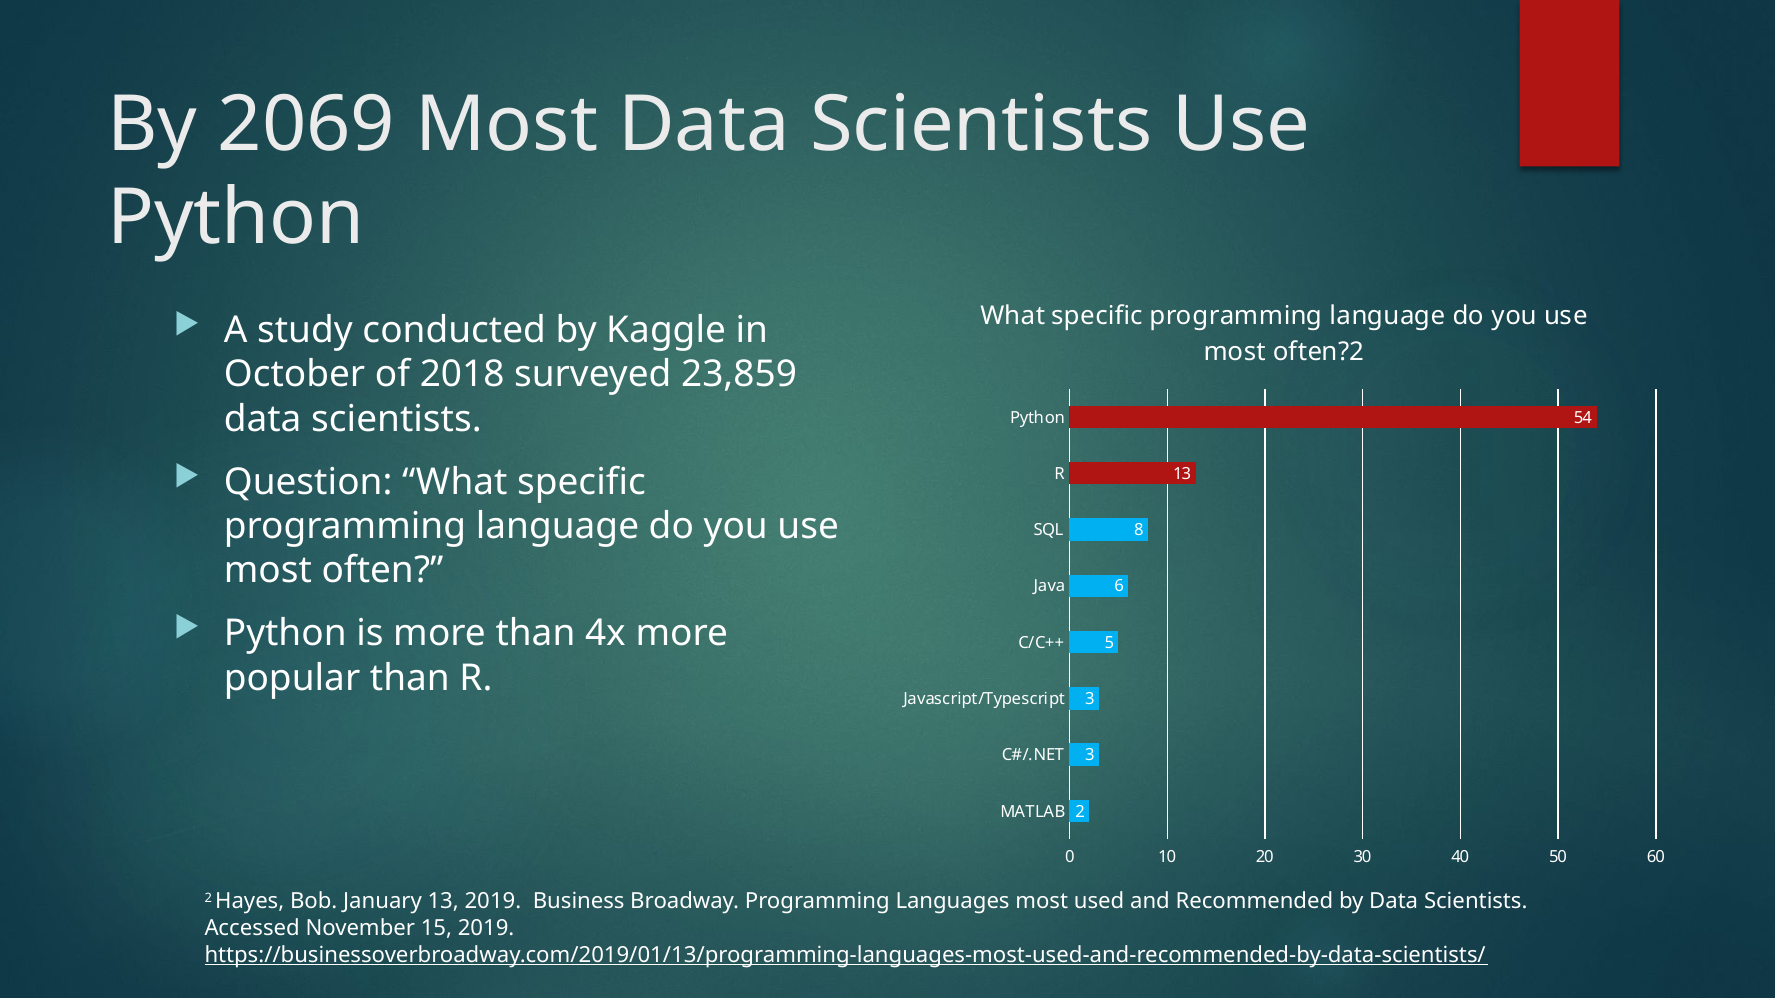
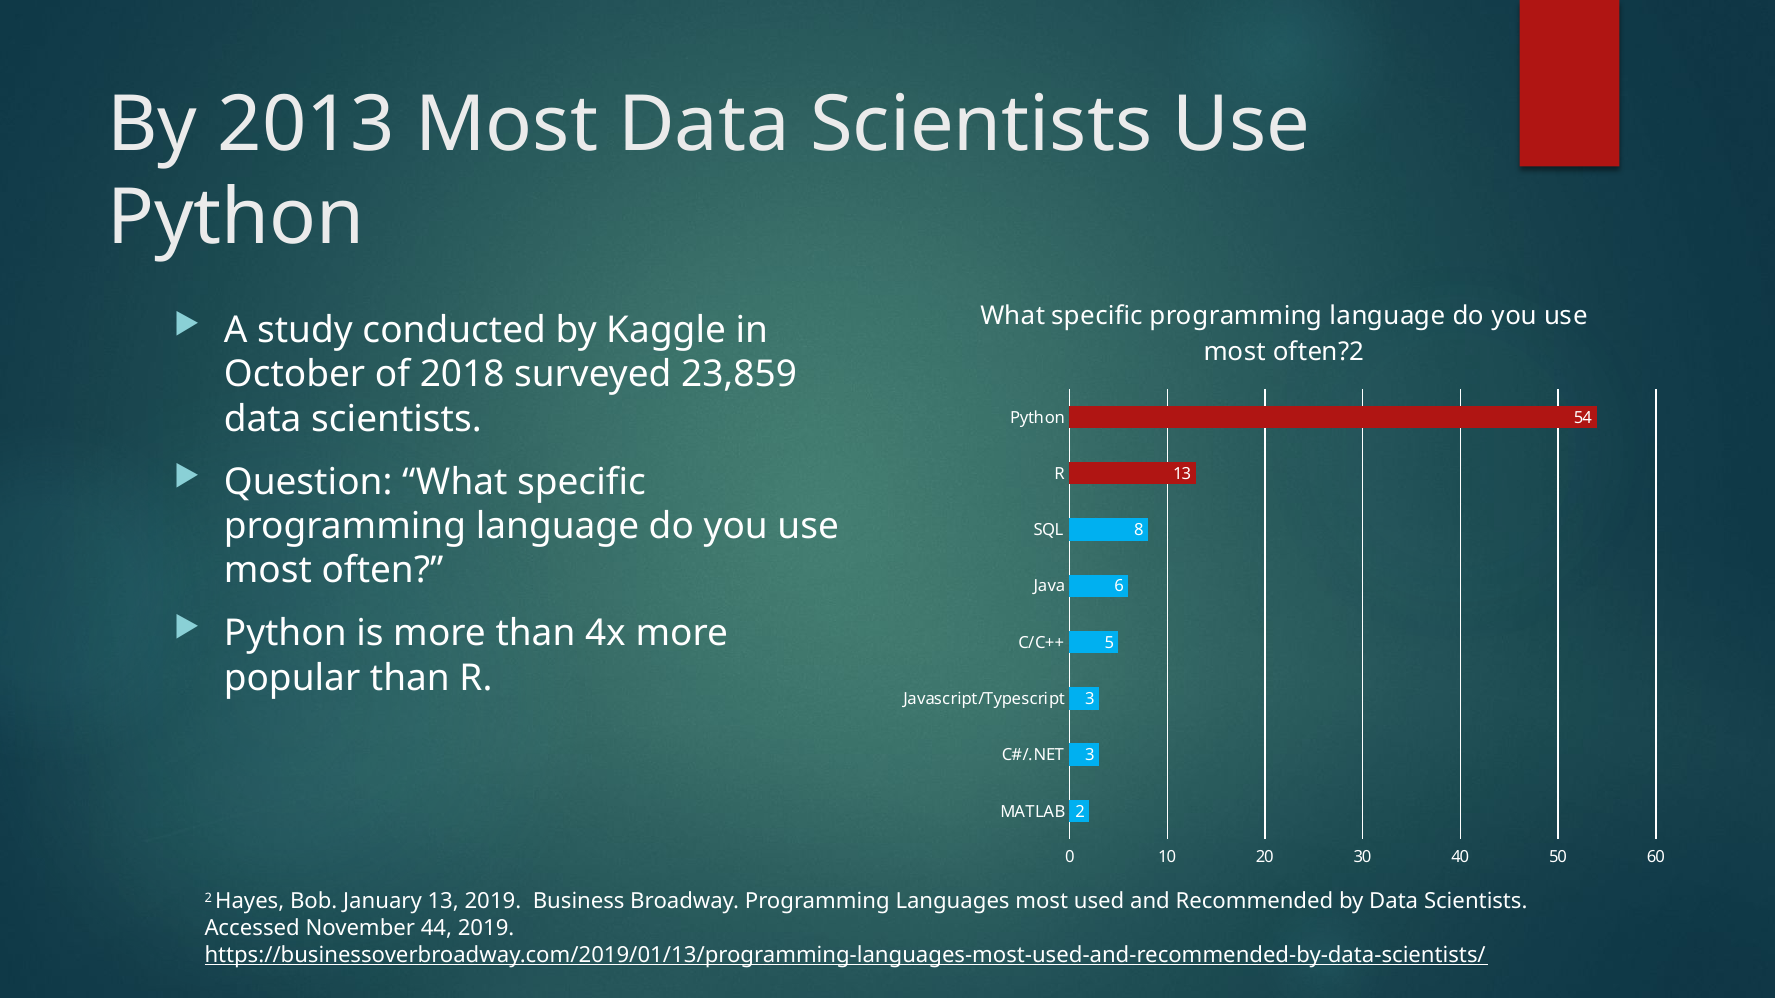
2069: 2069 -> 2013 (307, 125)
15: 15 -> 44 (436, 929)
